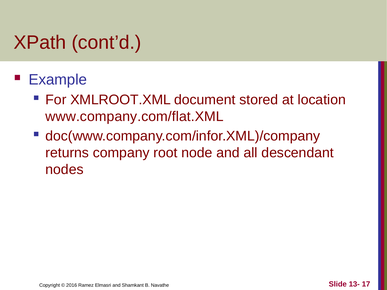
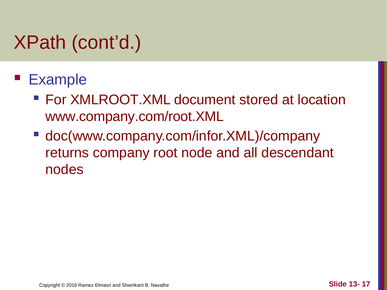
www.company.com/flat.XML: www.company.com/flat.XML -> www.company.com/root.XML (135, 117)
